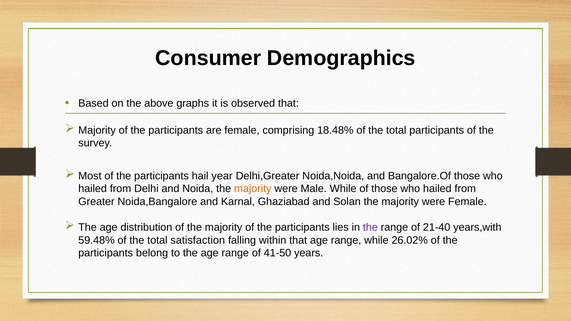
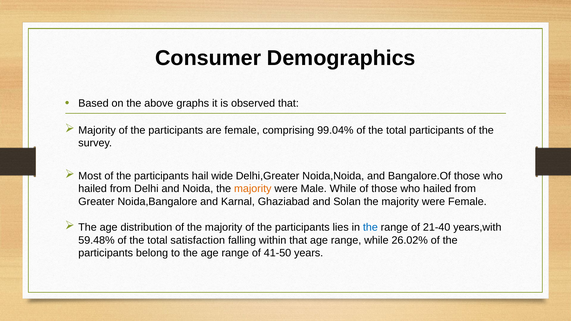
18.48%: 18.48% -> 99.04% (335, 130)
year: year -> wide (222, 176)
the colour: purple -> blue (370, 227)
